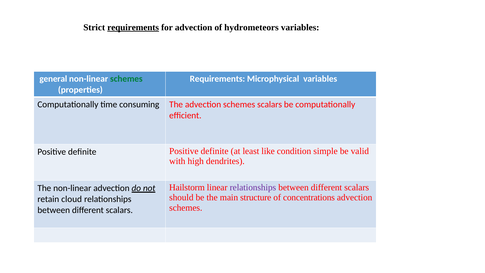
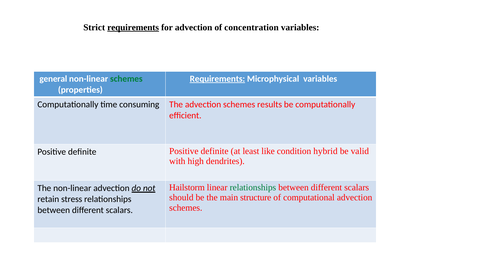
hydrometeors: hydrometeors -> concentration (251, 27)
Requirements underline: none -> present (217, 79)
schemes scalars: scalars -> results (270, 104)
simple: simple -> hybrid (325, 151)
relationships colour: purple -> green (253, 187)
concentrations: concentrations -> computational (309, 197)
cloud: cloud -> stress (72, 199)
